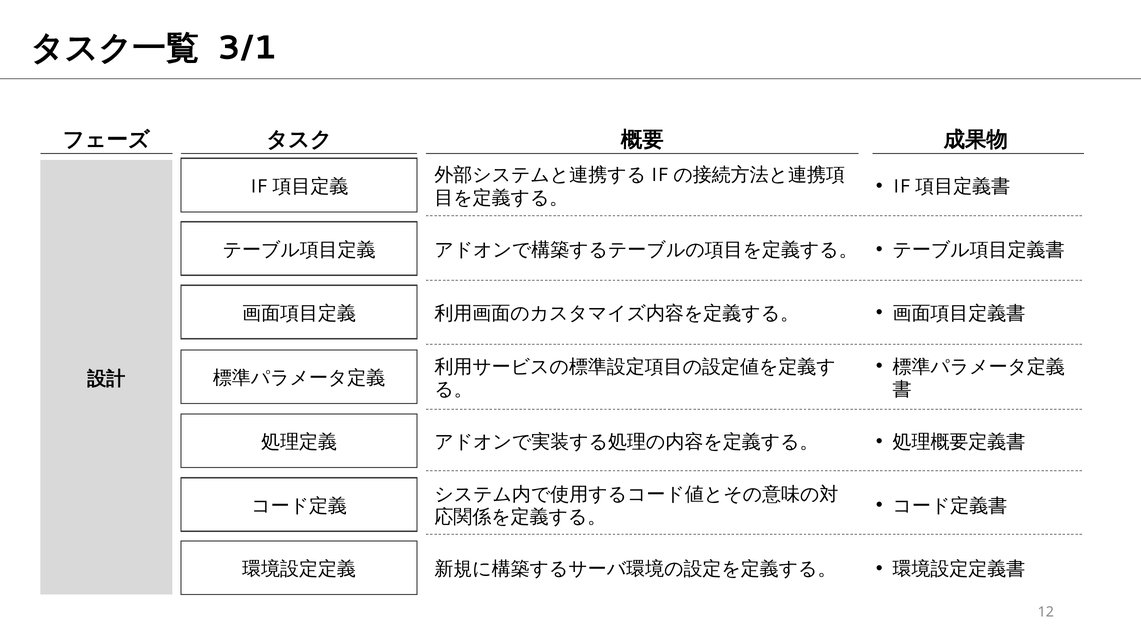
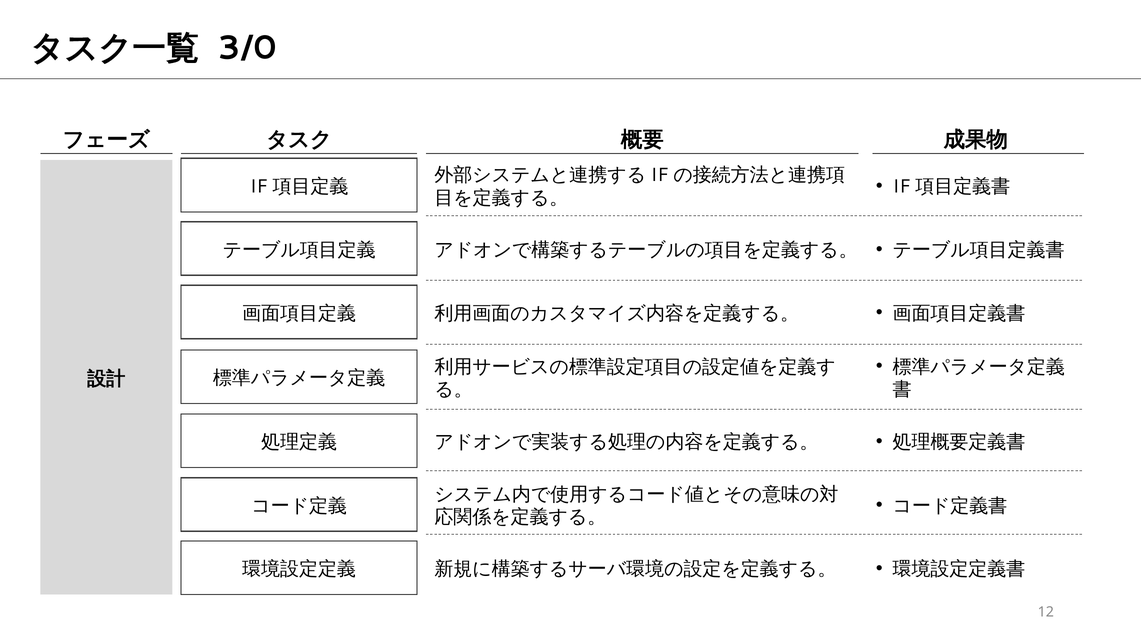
3/1: 3/1 -> 3/0 (247, 48)
